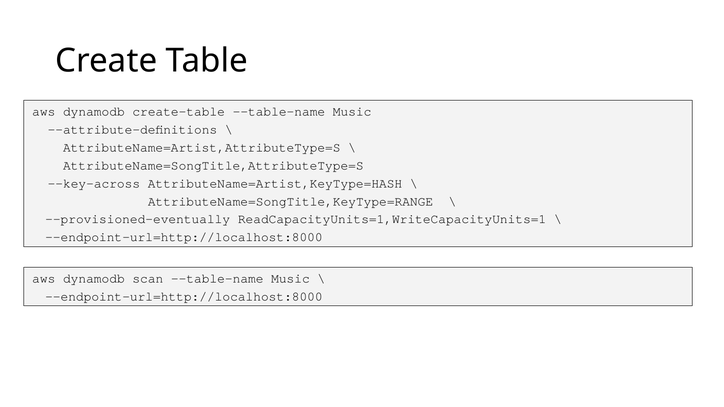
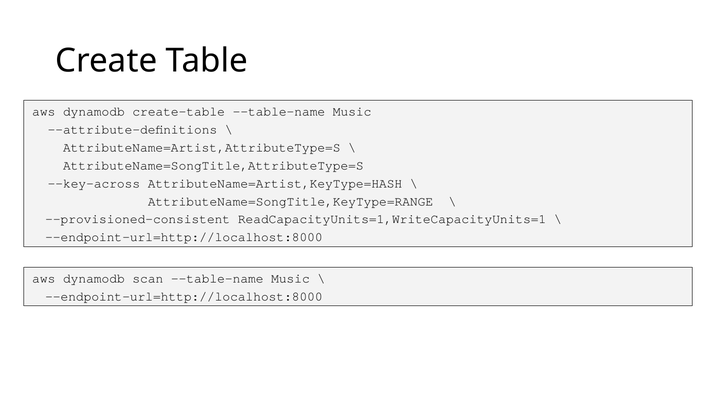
--provisioned-eventually: --provisioned-eventually -> --provisioned-consistent (138, 219)
